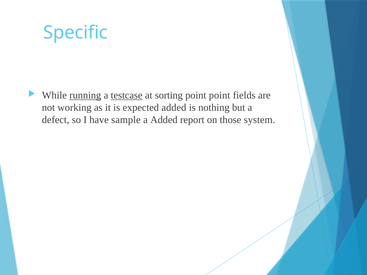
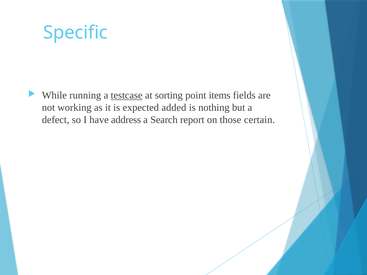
running underline: present -> none (85, 95)
point point: point -> items (220, 95)
sample: sample -> address (126, 120)
a Added: Added -> Search (164, 120)
system: system -> certain (260, 120)
